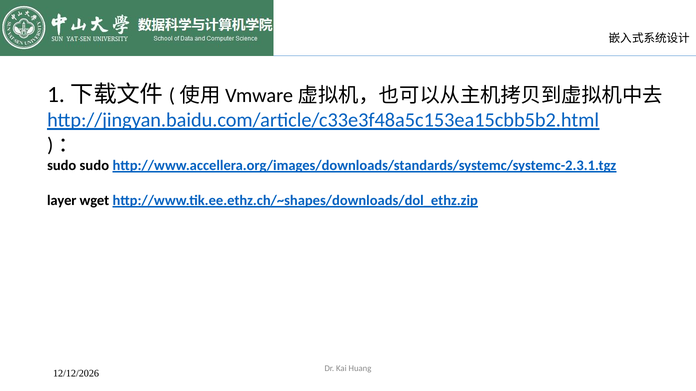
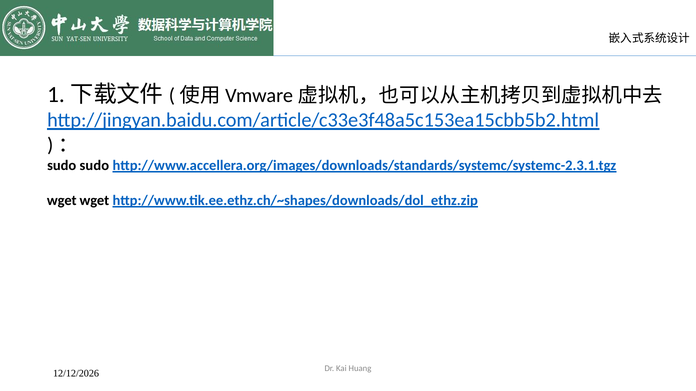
layer: layer -> wget (62, 201)
